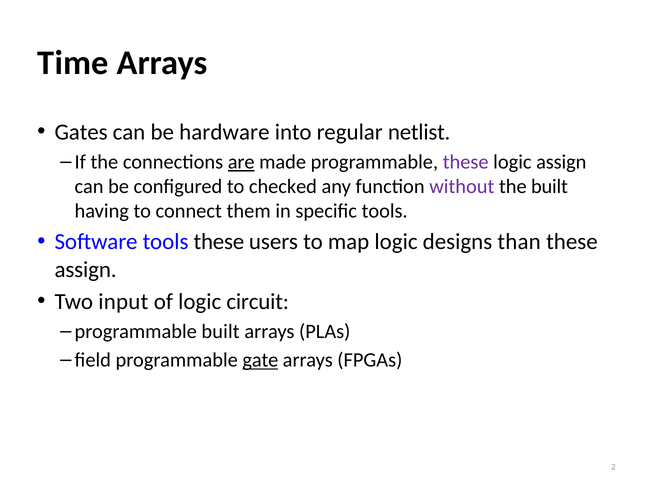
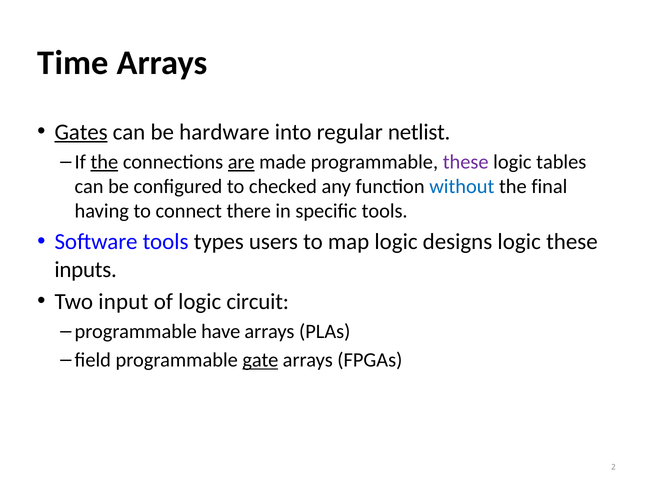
Gates underline: none -> present (81, 132)
the underline: none -> present (104, 162)
logic assign: assign -> tables (561, 162)
without colour: purple -> blue (462, 186)
the built: built -> final (549, 186)
them: them -> there (249, 211)
tools these: these -> types (219, 242)
designs than: than -> logic (519, 242)
assign: assign -> inputs (86, 269)
programmable built: built -> have (221, 331)
